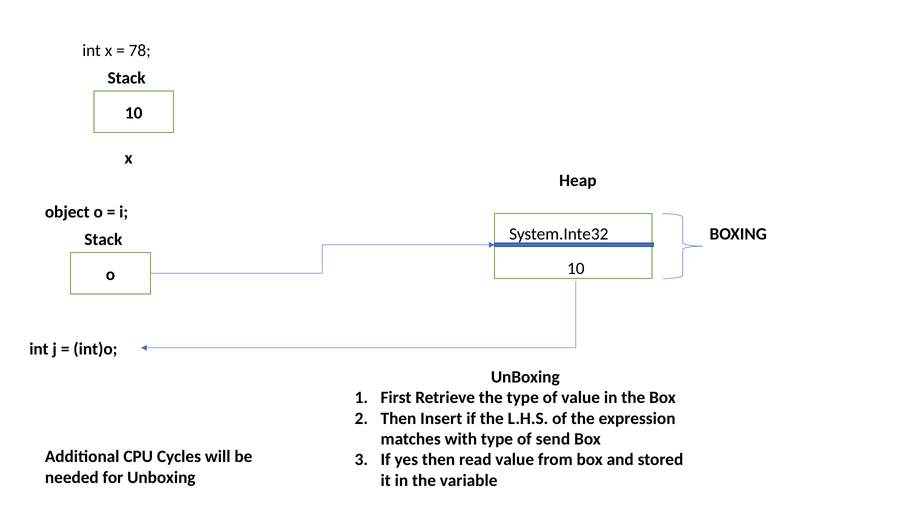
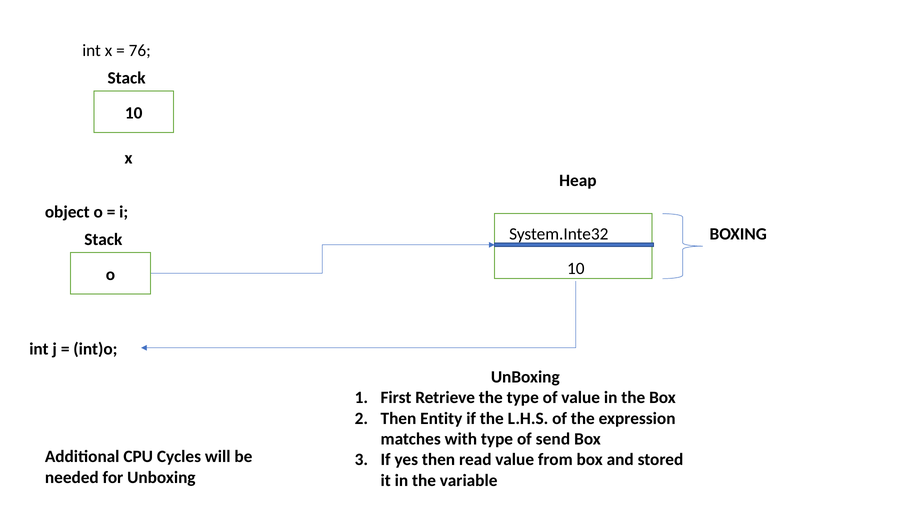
78: 78 -> 76 (140, 50)
Insert: Insert -> Entity (441, 419)
